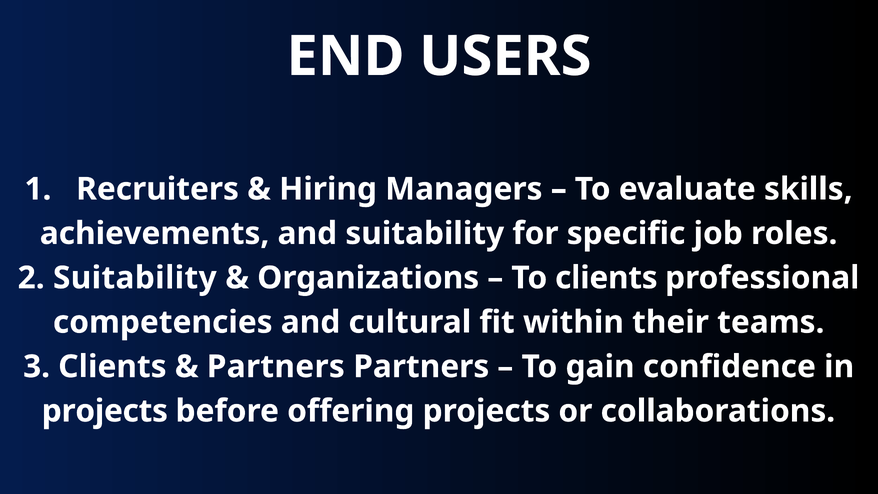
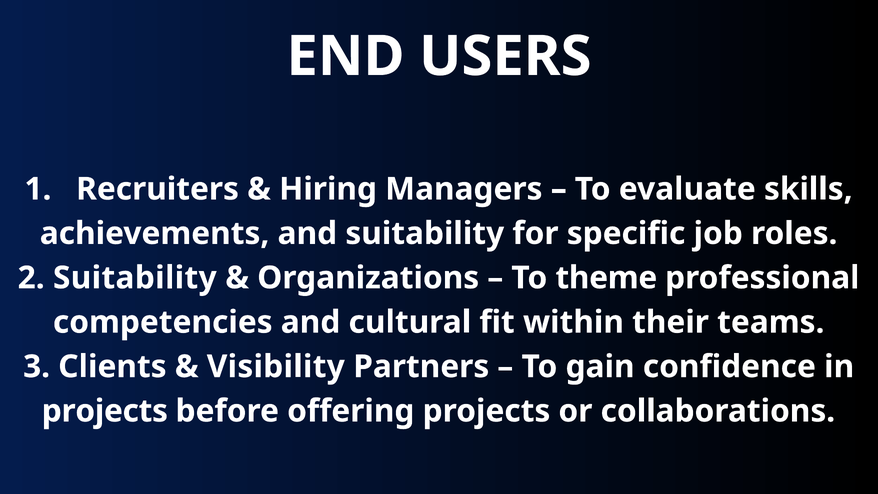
To clients: clients -> theme (606, 278)
Partners: Partners -> Visibility (276, 367)
